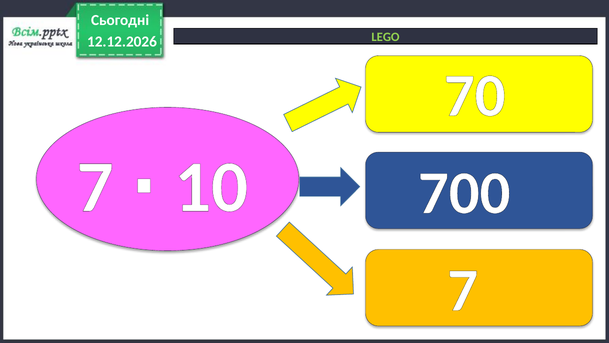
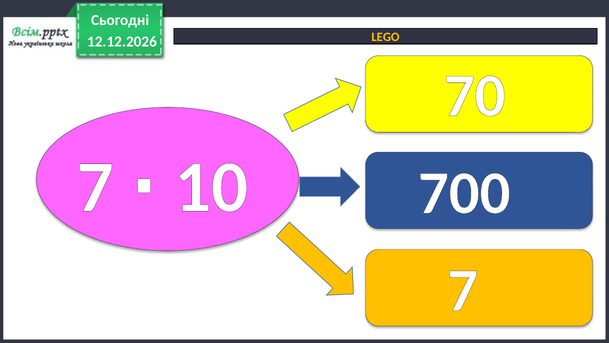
LEGO colour: light green -> yellow (385, 37)
